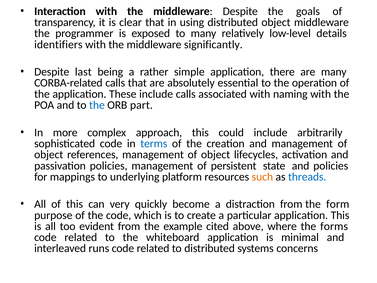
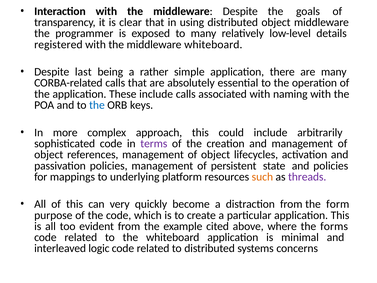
identifiers: identifiers -> registered (58, 44)
middleware significantly: significantly -> whiteboard (213, 44)
part: part -> keys (142, 105)
terms colour: blue -> purple (154, 143)
threads colour: blue -> purple (307, 177)
runs: runs -> logic (99, 248)
